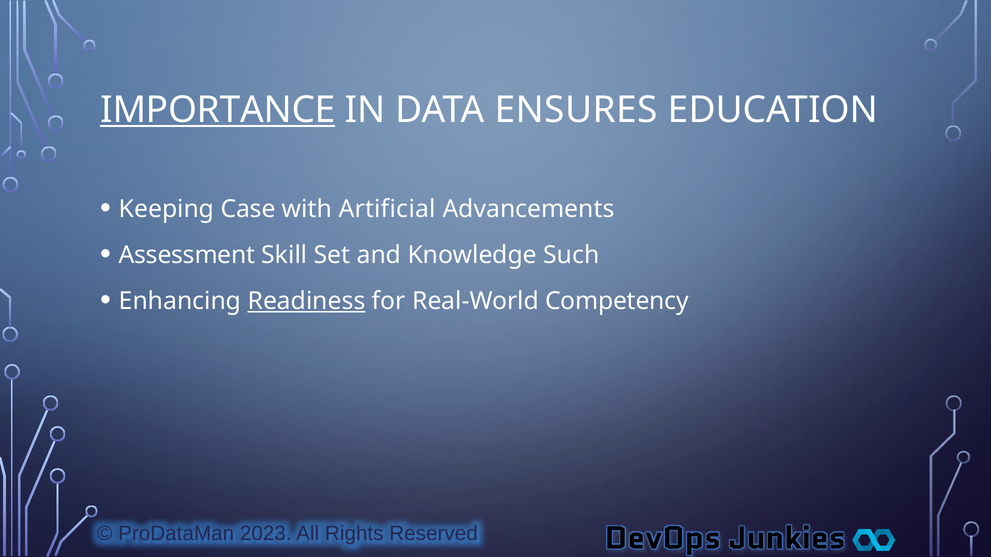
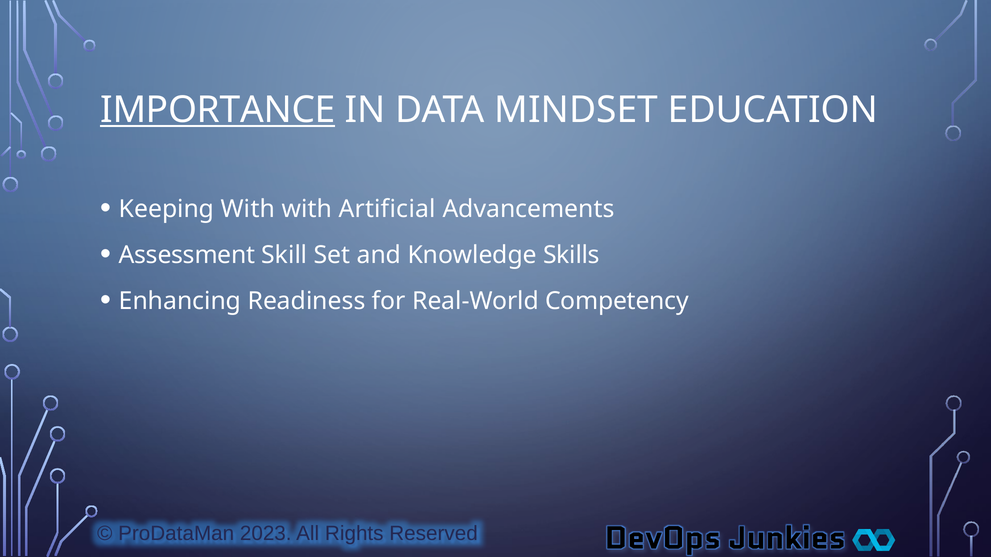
ENSURES: ENSURES -> MINDSET (576, 110)
Keeping Case: Case -> With (248, 209)
Such: Such -> Skills (571, 255)
Readiness underline: present -> none (307, 301)
